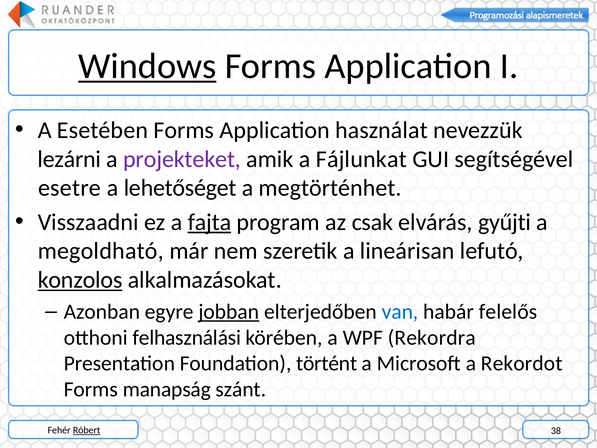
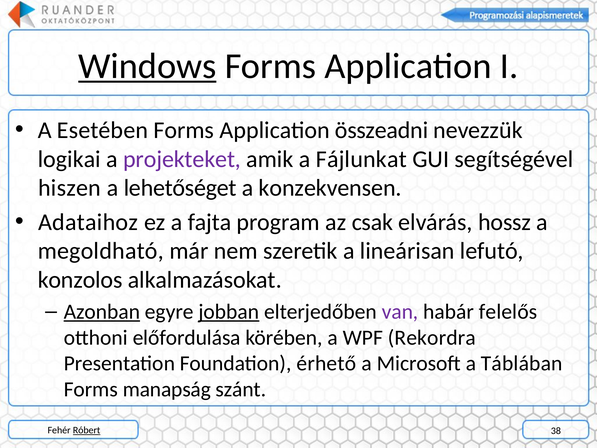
használat: használat -> összeadni (382, 130)
lezárni: lezárni -> logikai (69, 159)
esetre: esetre -> hiszen (70, 188)
megtörténhet: megtörténhet -> konzekvensen (330, 188)
Visszaadni: Visszaadni -> Adataihoz (88, 222)
fajta underline: present -> none (209, 222)
gyűjti: gyűjti -> hossz (505, 222)
konzolos underline: present -> none (80, 280)
Azonban underline: none -> present (102, 312)
van colour: blue -> purple (400, 312)
felhasználási: felhasználási -> előfordulása (187, 337)
történt: történt -> érhető (326, 363)
Rekordot: Rekordot -> Táblában (522, 363)
